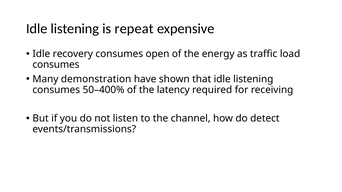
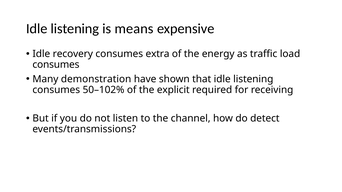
repeat: repeat -> means (134, 29)
open: open -> extra (158, 54)
50–400%: 50–400% -> 50–102% (104, 90)
latency: latency -> explicit (173, 90)
